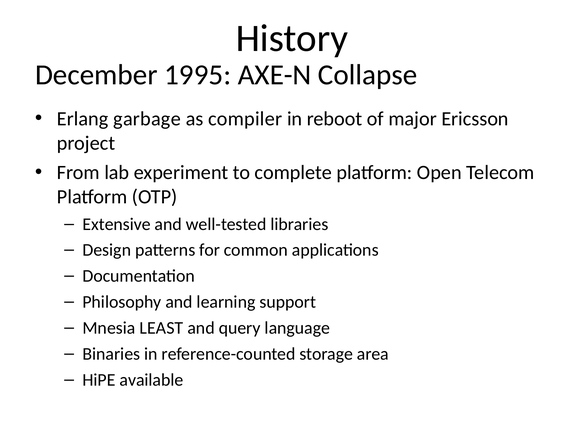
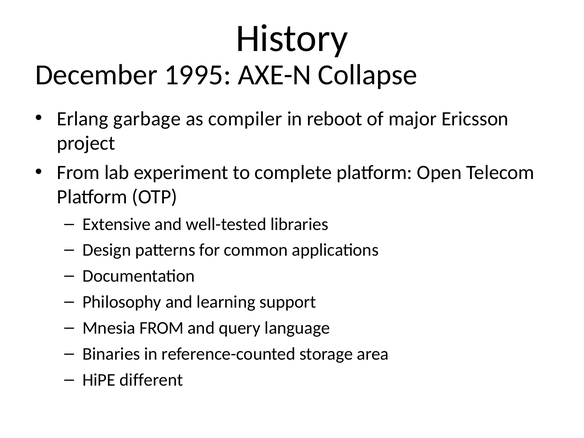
Mnesia LEAST: LEAST -> FROM (162, 328)
available: available -> different (151, 380)
